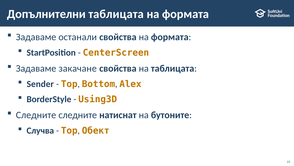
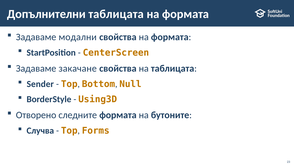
останали: останали -> модални (78, 37)
Alex: Alex -> Null (130, 84)
Следните: Следните -> Отворено (36, 115)
следните натиснат: натиснат -> формата (118, 115)
Обект: Обект -> Forms (96, 130)
